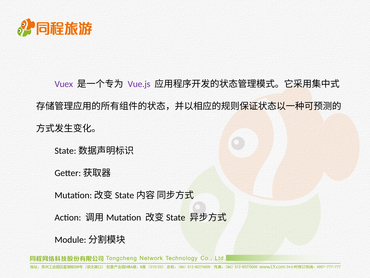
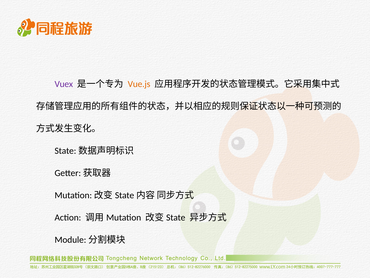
Vue.js colour: purple -> orange (139, 84)
